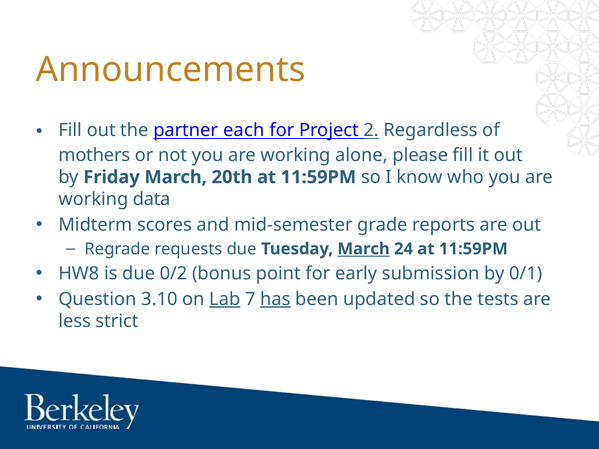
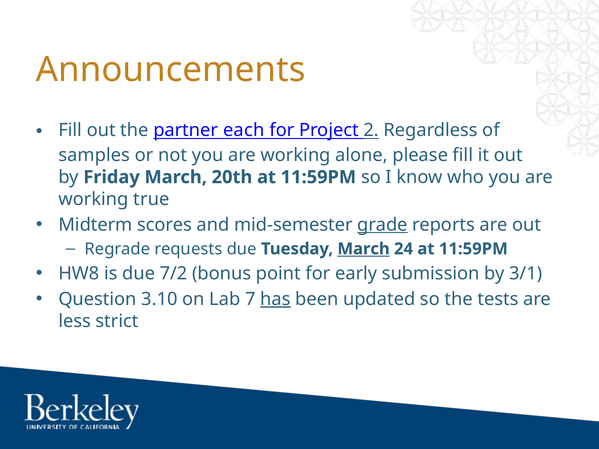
mothers: mothers -> samples (94, 155)
data: data -> true (151, 199)
grade underline: none -> present (382, 225)
0/2: 0/2 -> 7/2 (174, 274)
0/1: 0/1 -> 3/1 (526, 274)
Lab underline: present -> none (225, 299)
